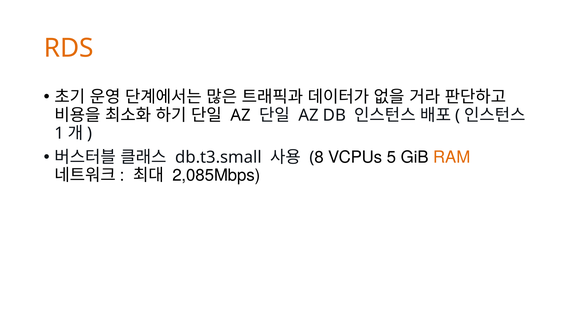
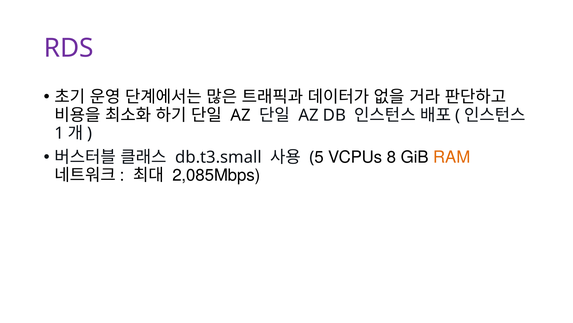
RDS colour: orange -> purple (69, 48)
8: 8 -> 5 (319, 157)
5: 5 -> 8 (392, 157)
